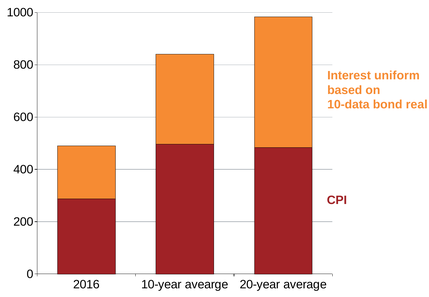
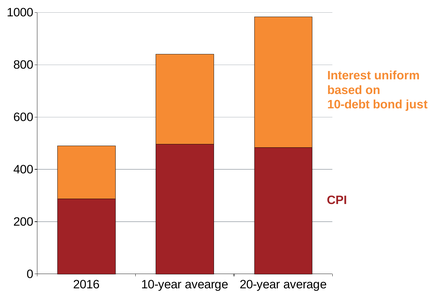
10-data: 10-data -> 10-debt (348, 105)
real: real -> just (417, 105)
